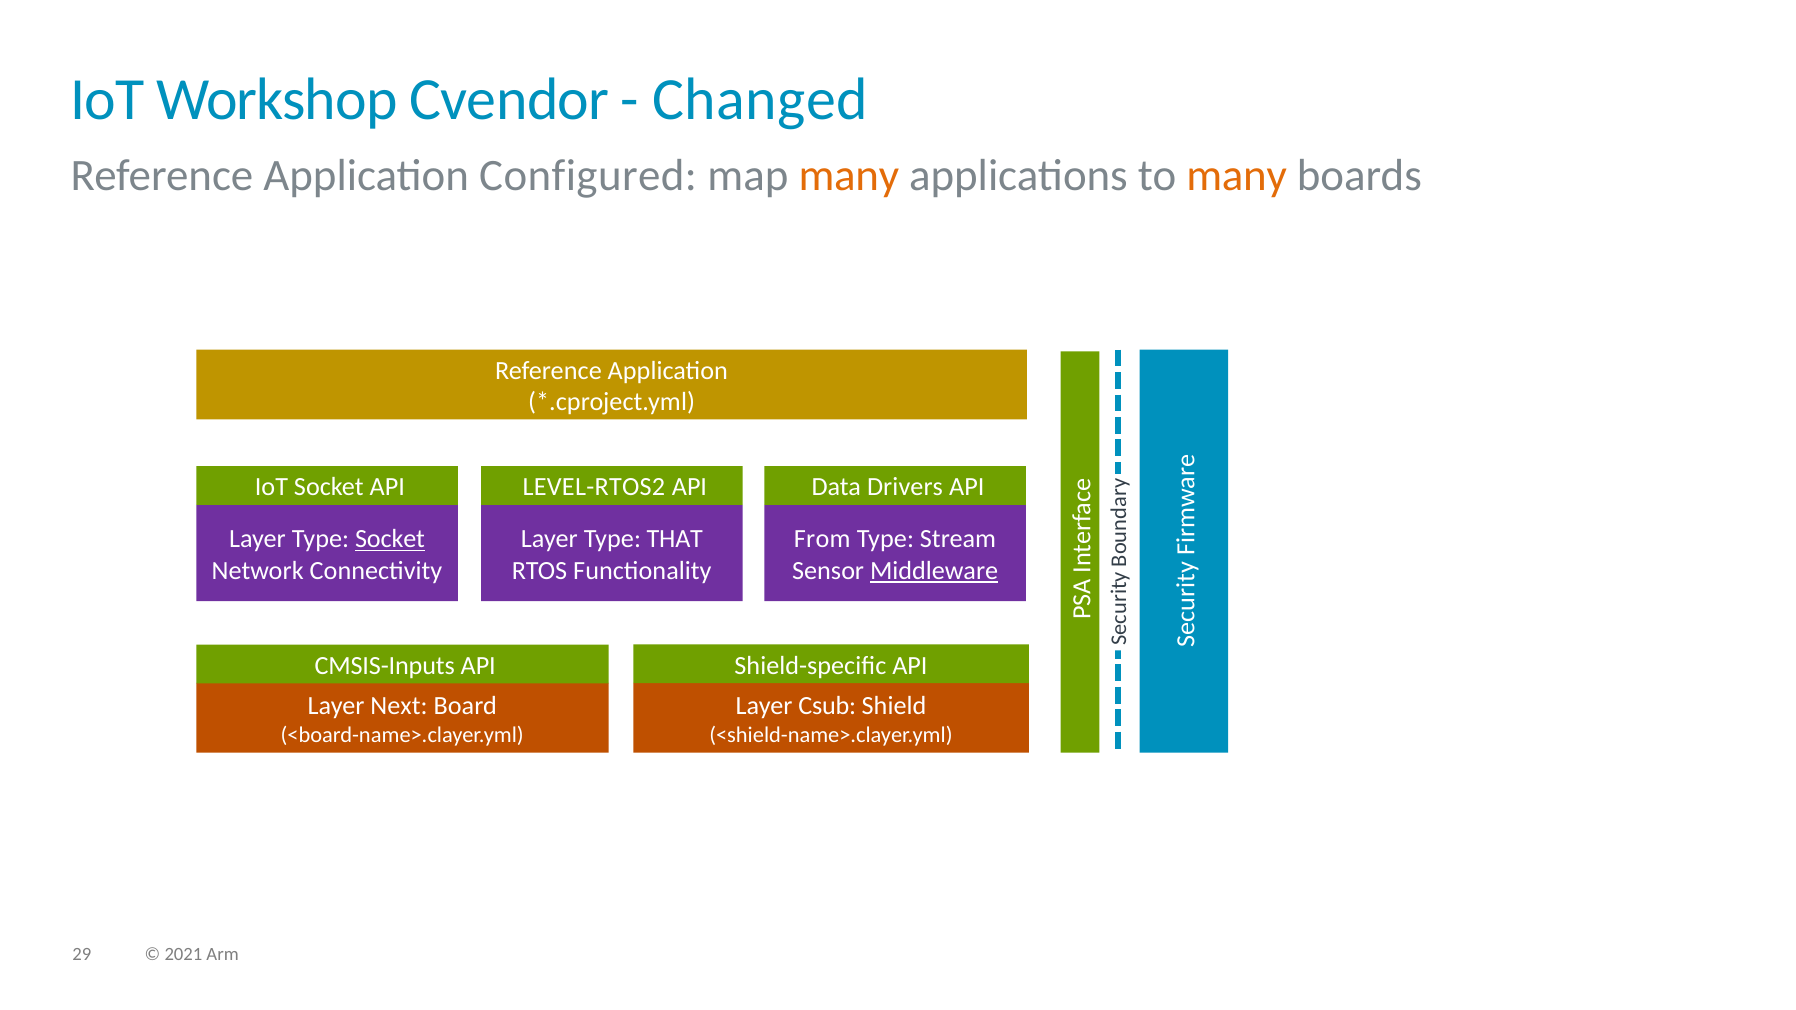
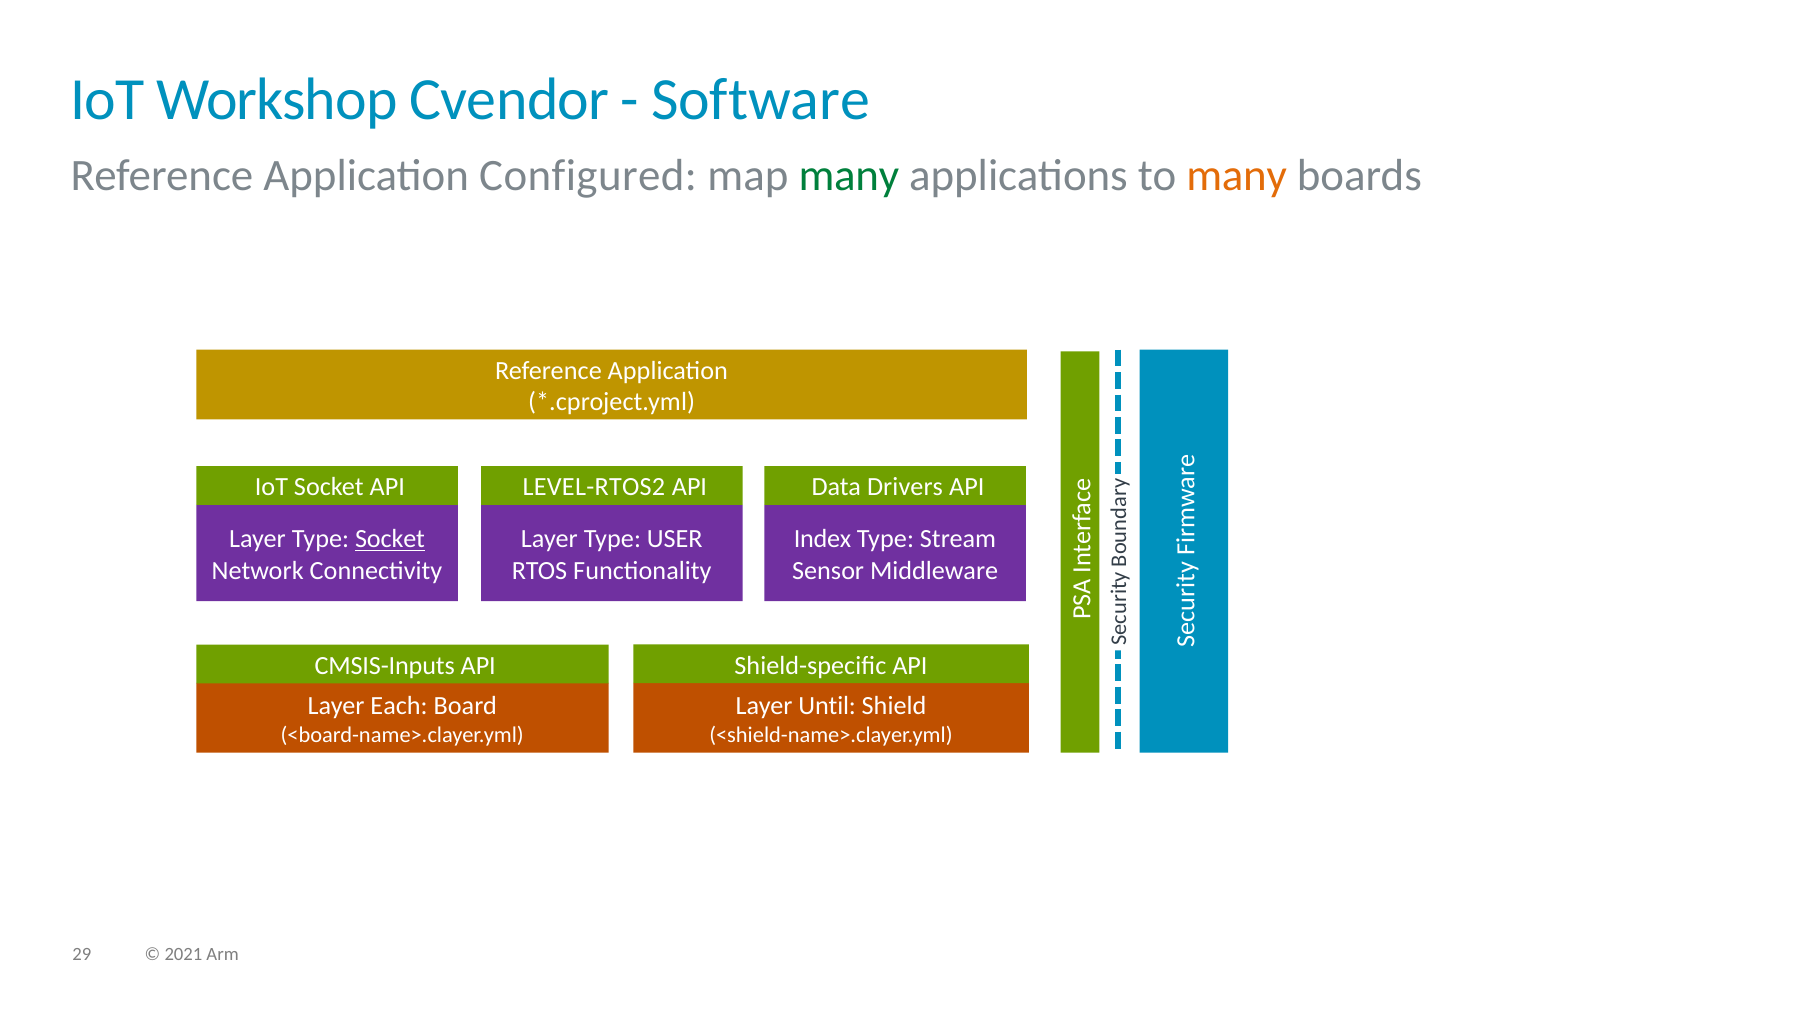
Changed: Changed -> Software (761, 100)
many colour: orange -> green (849, 176)
THAT: THAT -> USER (675, 539)
From: From -> Index (822, 539)
Middleware underline: present -> none (934, 571)
Next: Next -> Each (399, 706)
Csub: Csub -> Until (827, 706)
